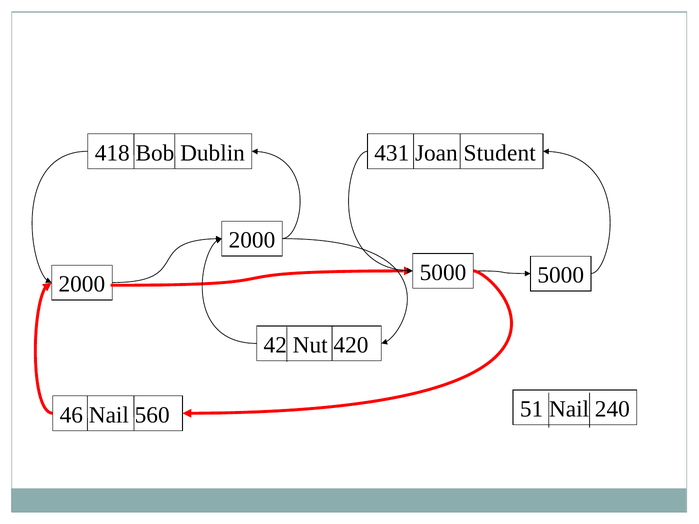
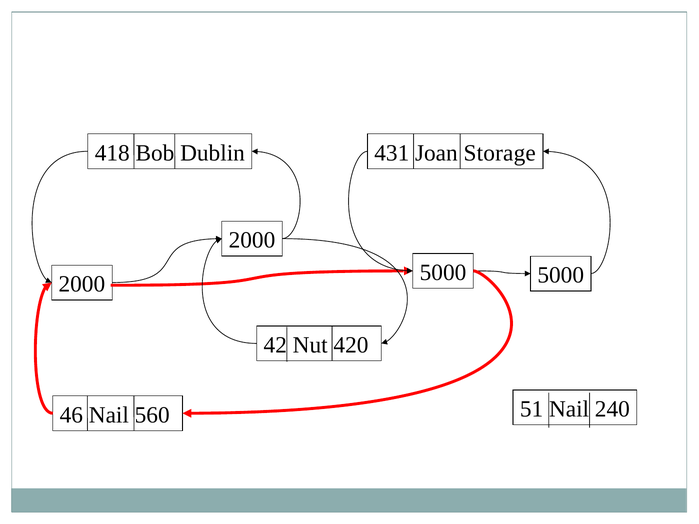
Student: Student -> Storage (500, 153)
